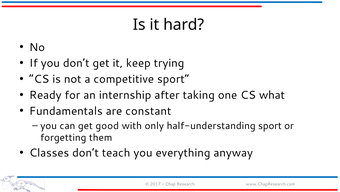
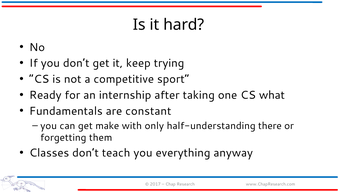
good: good -> make (107, 125)
half-understanding sport: sport -> there (270, 125)
